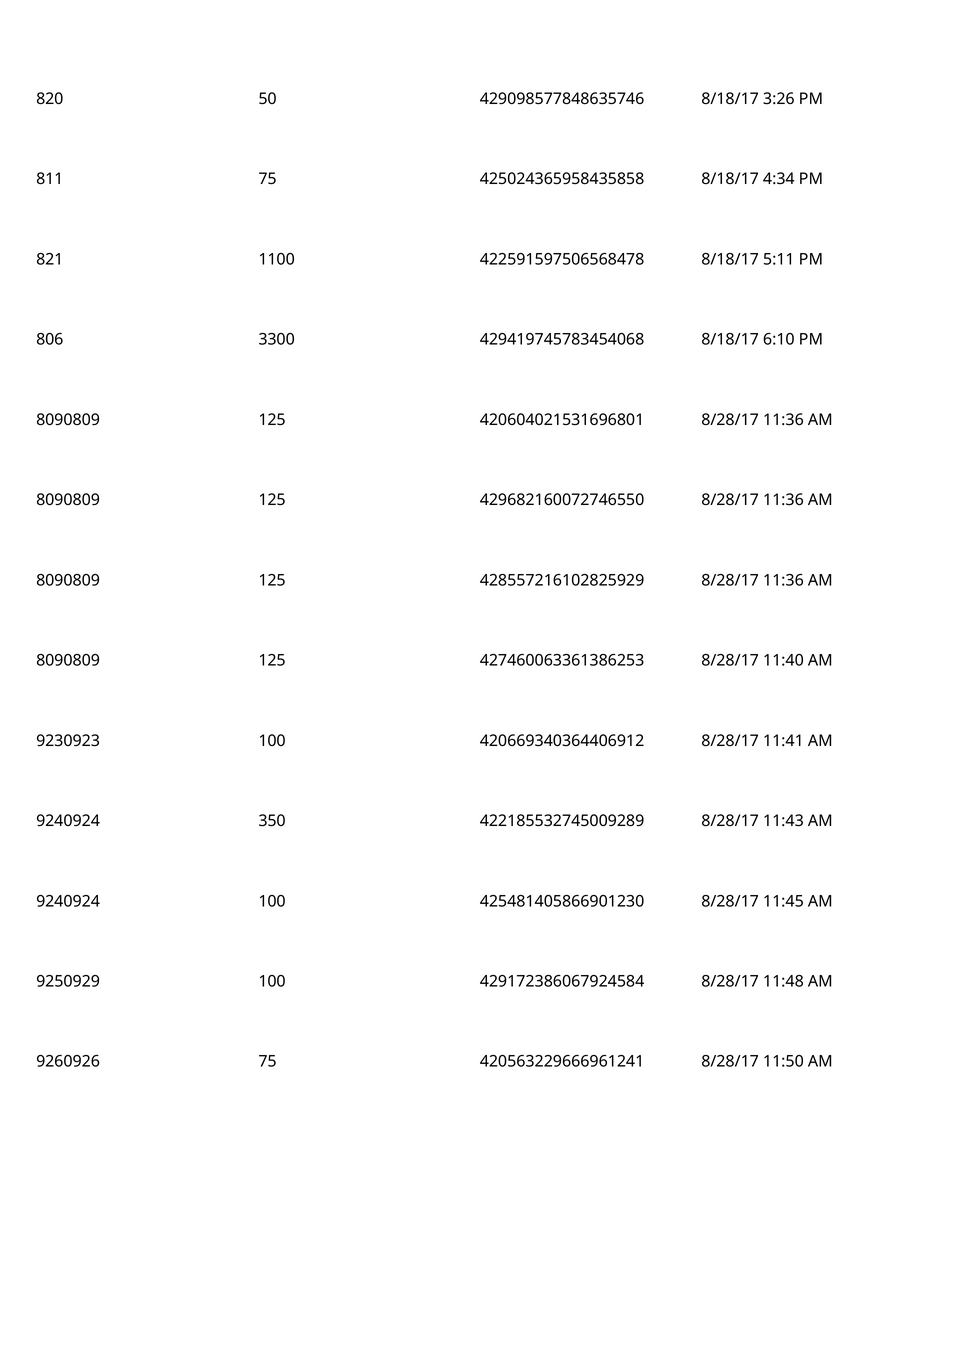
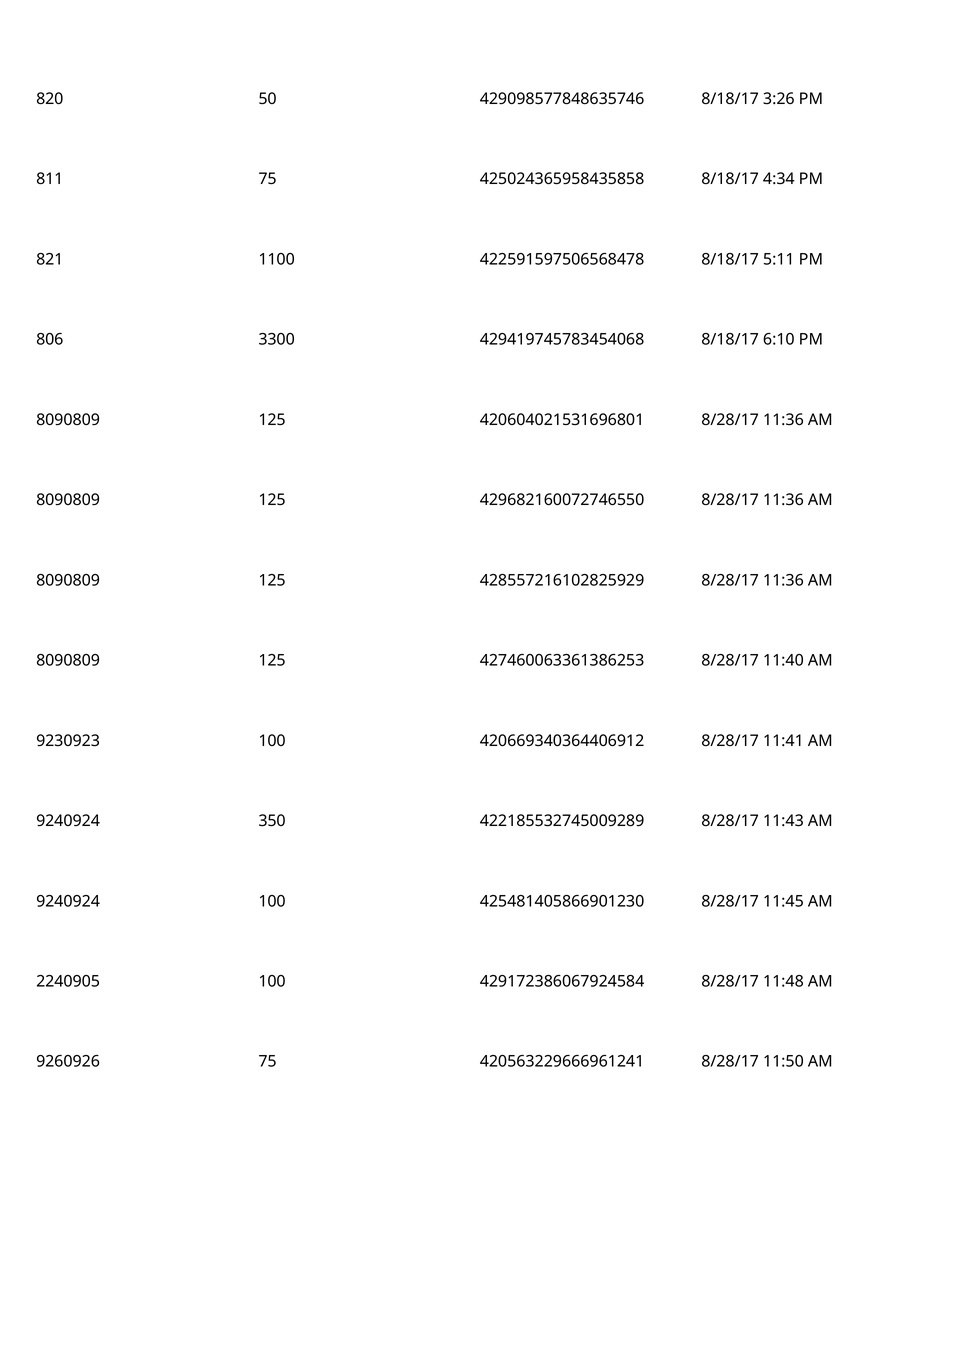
9250929: 9250929 -> 2240905 (68, 982)
